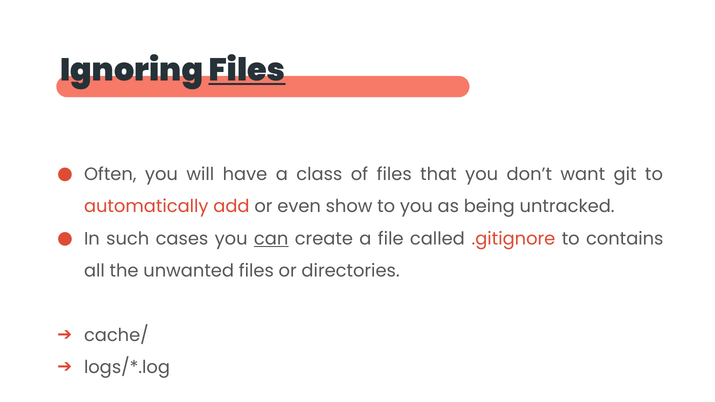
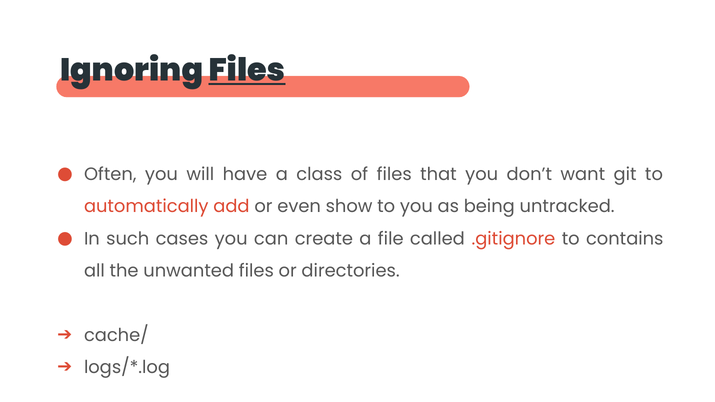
can underline: present -> none (271, 239)
